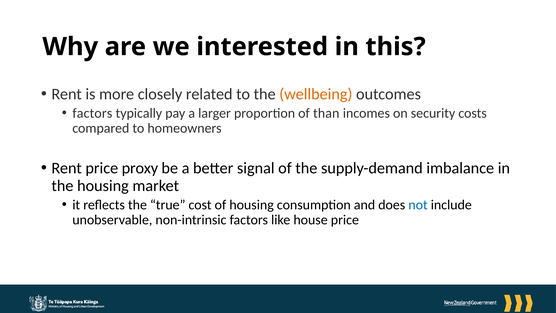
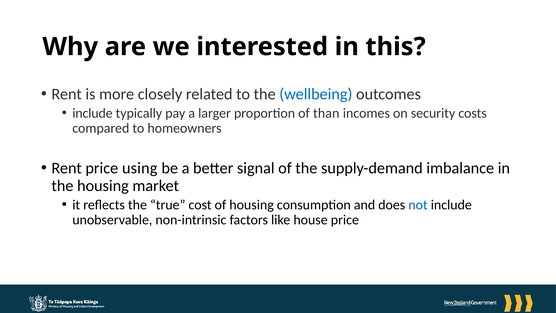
wellbeing colour: orange -> blue (316, 94)
factors: factors -> include (92, 113)
proxy: proxy -> using (140, 168)
